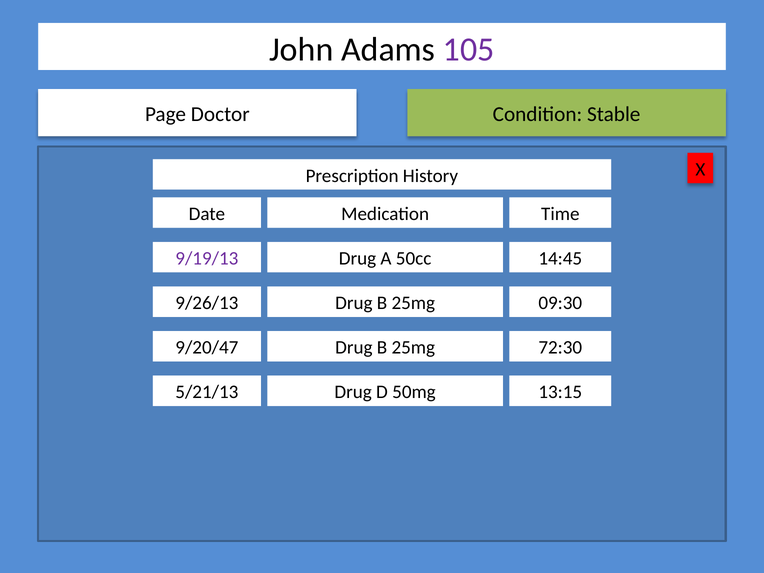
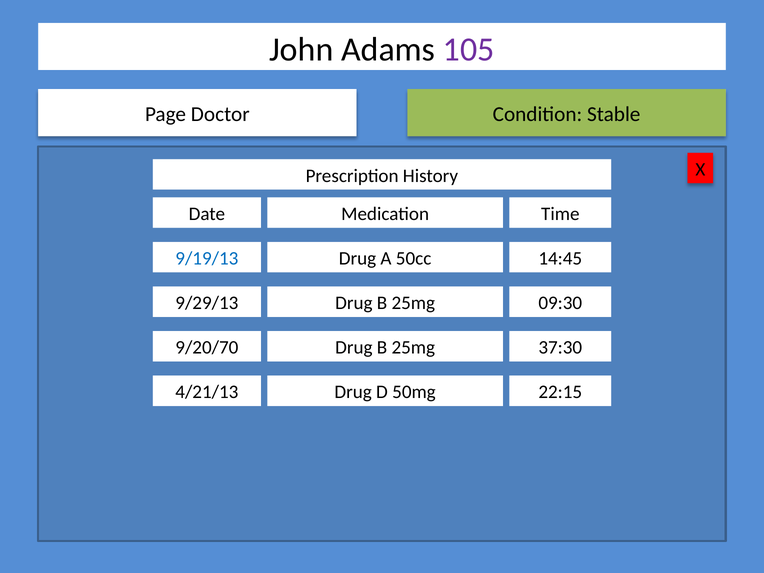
9/19/13 colour: purple -> blue (207, 258)
9/26/13: 9/26/13 -> 9/29/13 (207, 303)
9/20/47: 9/20/47 -> 9/20/70 (207, 348)
72:30: 72:30 -> 37:30 (560, 348)
5/21/13: 5/21/13 -> 4/21/13 (207, 392)
13:15: 13:15 -> 22:15 (560, 392)
